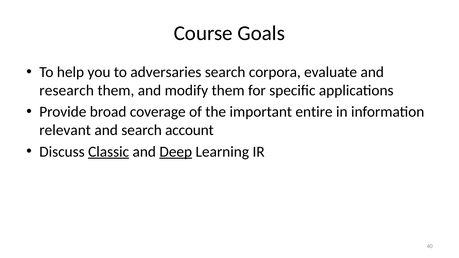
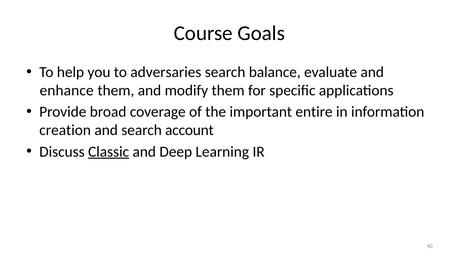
corpora: corpora -> balance (275, 72)
research: research -> enhance (67, 91)
relevant: relevant -> creation (65, 130)
Deep underline: present -> none (176, 152)
